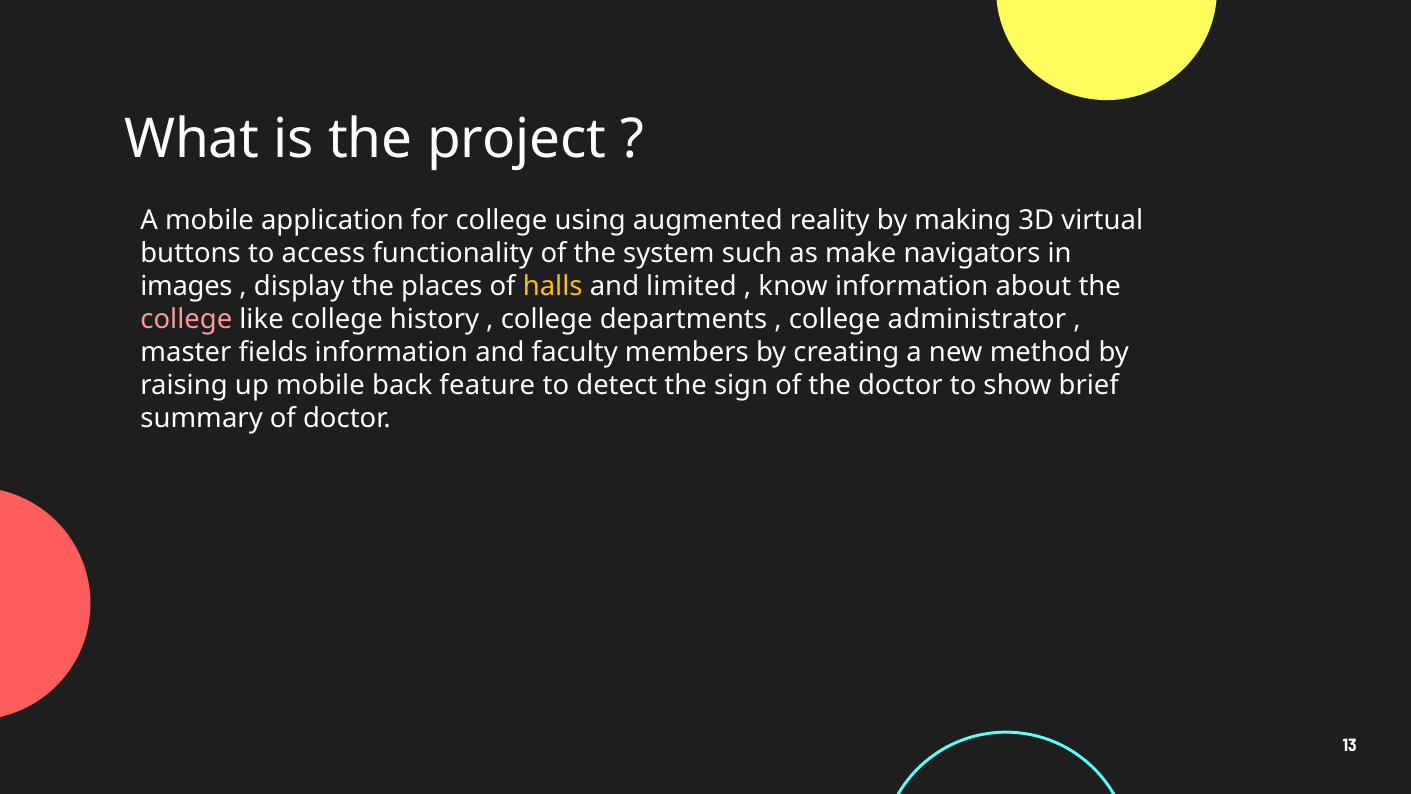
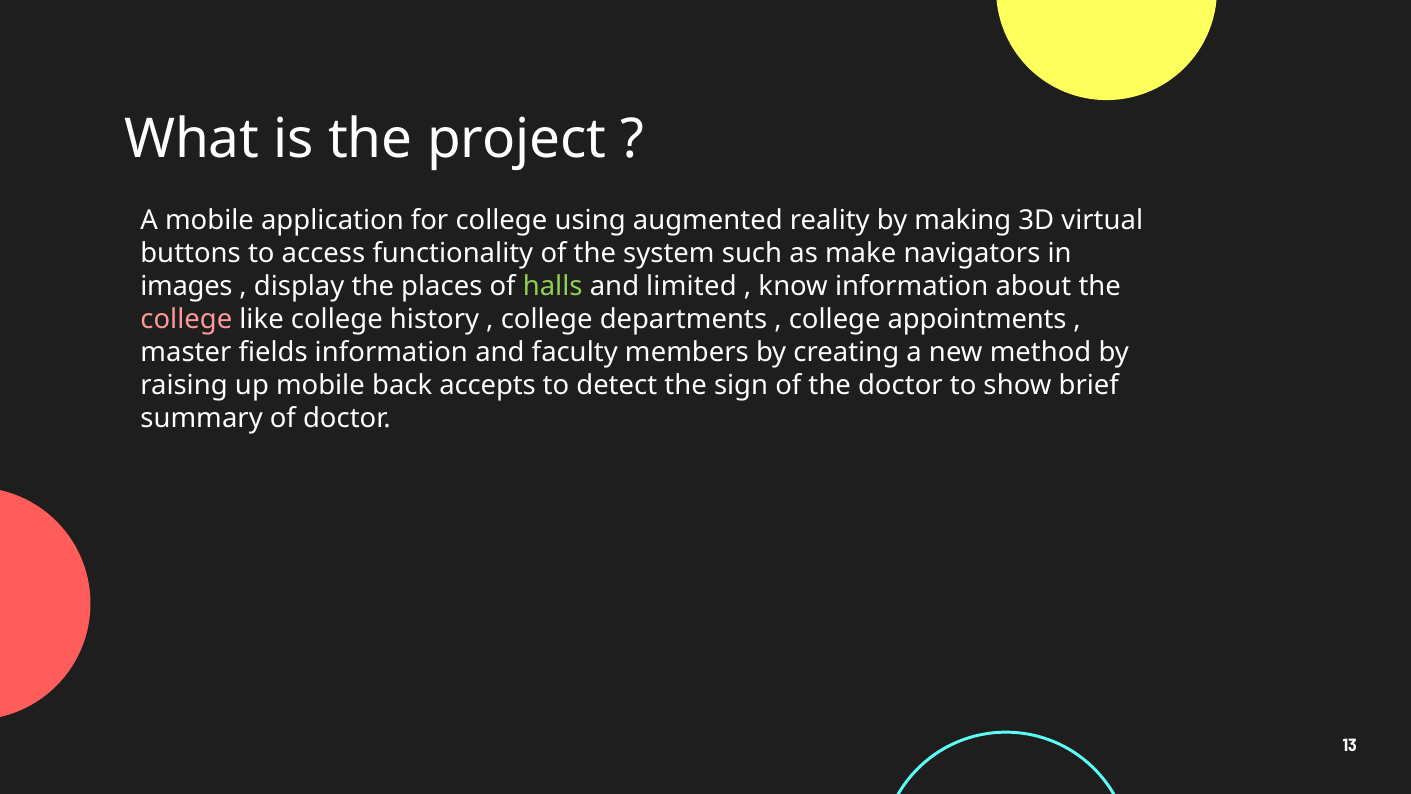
halls colour: yellow -> light green (553, 286)
administrator: administrator -> appointments (977, 319)
feature: feature -> accepts (488, 385)
